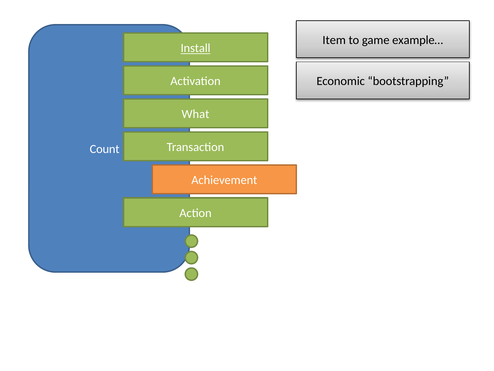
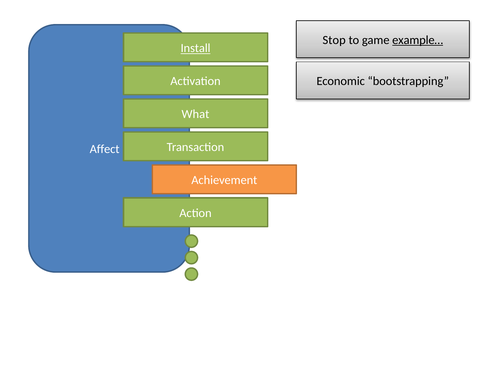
Item: Item -> Stop (334, 40)
example… underline: none -> present (418, 40)
Count: Count -> Affect (105, 149)
